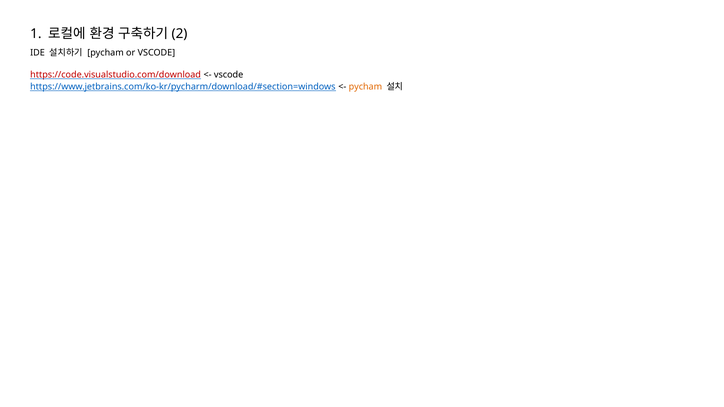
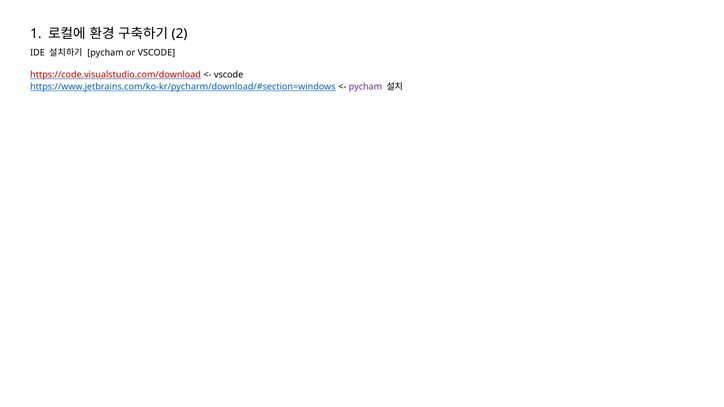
pycham colour: orange -> purple (365, 87)
